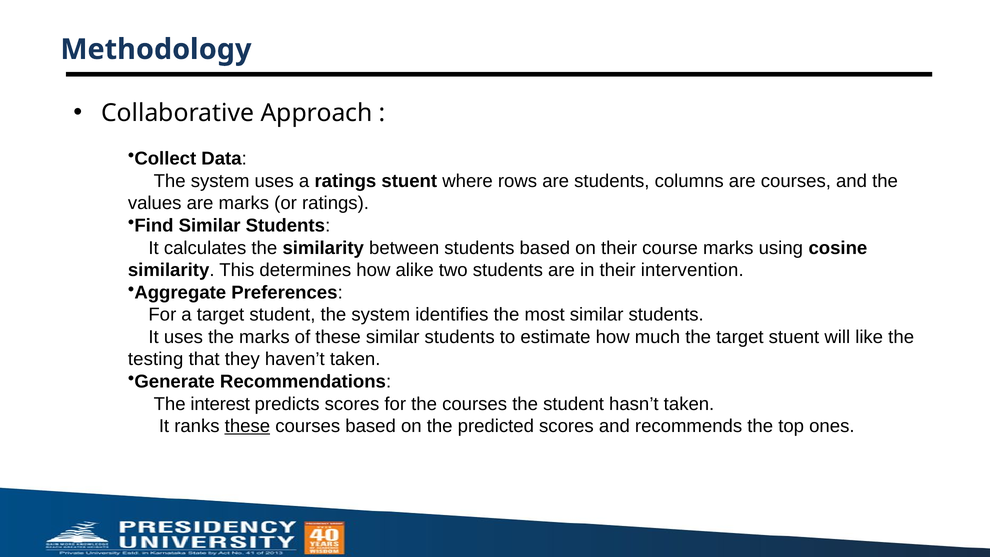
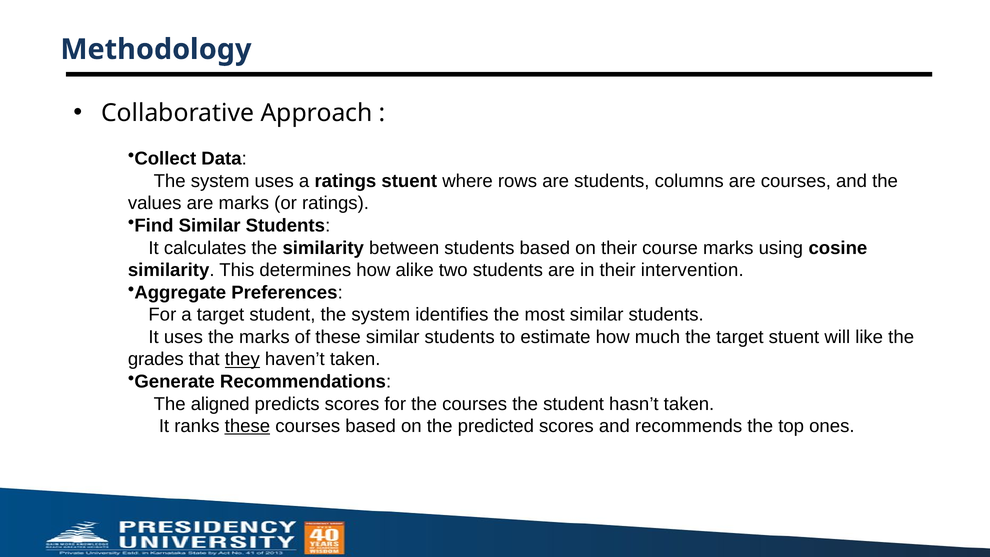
testing: testing -> grades (156, 359)
they underline: none -> present (242, 359)
interest: interest -> aligned (220, 404)
